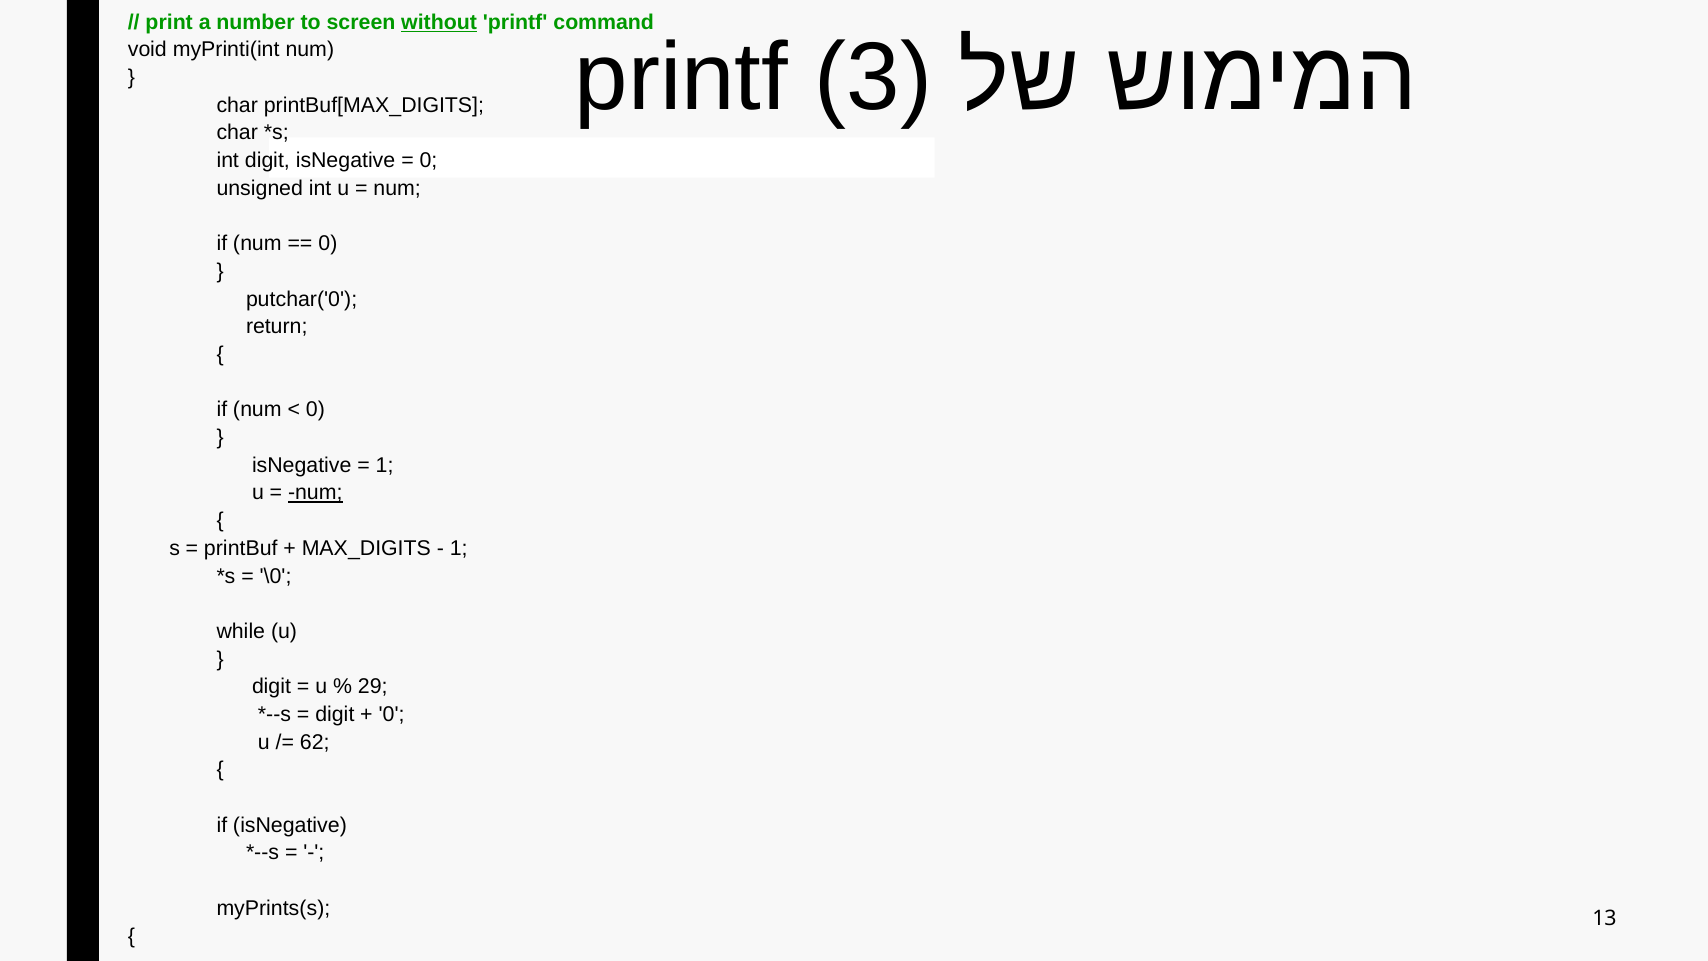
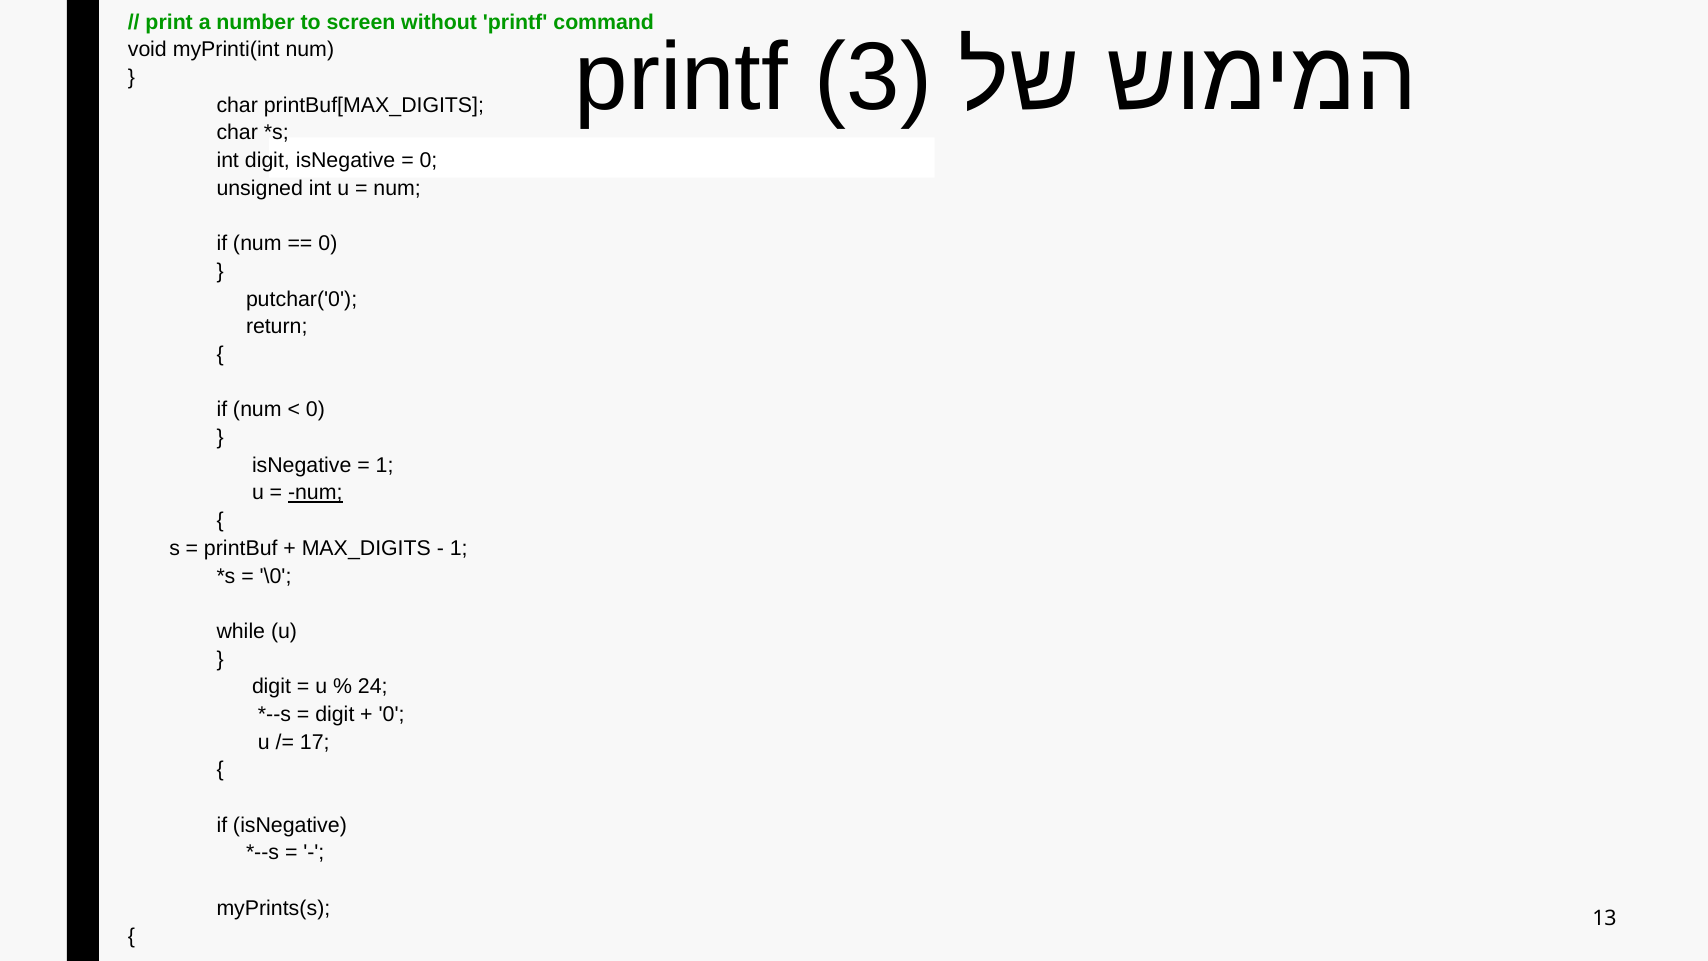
without underline: present -> none (439, 22)
29: 29 -> 24 (373, 687)
62: 62 -> 17 (315, 742)
